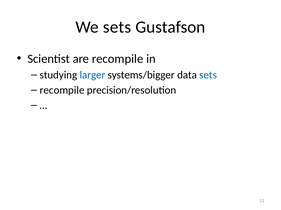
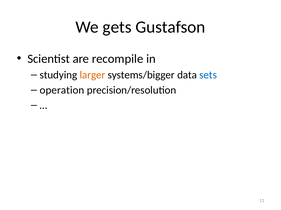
We sets: sets -> gets (117, 27)
larger colour: blue -> orange (93, 75)
recompile: recompile -> operation (62, 90)
